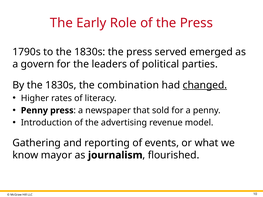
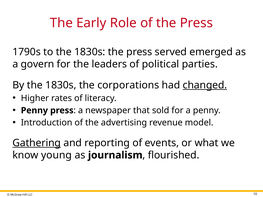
combination: combination -> corporations (128, 85)
Gathering underline: none -> present (37, 143)
mayor: mayor -> young (56, 155)
